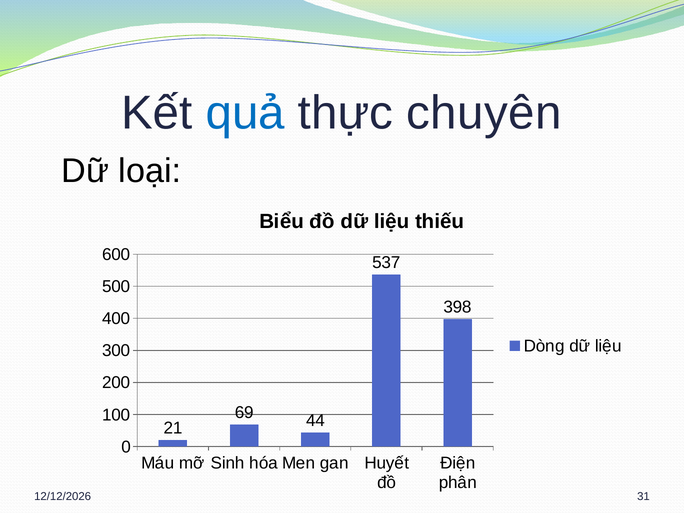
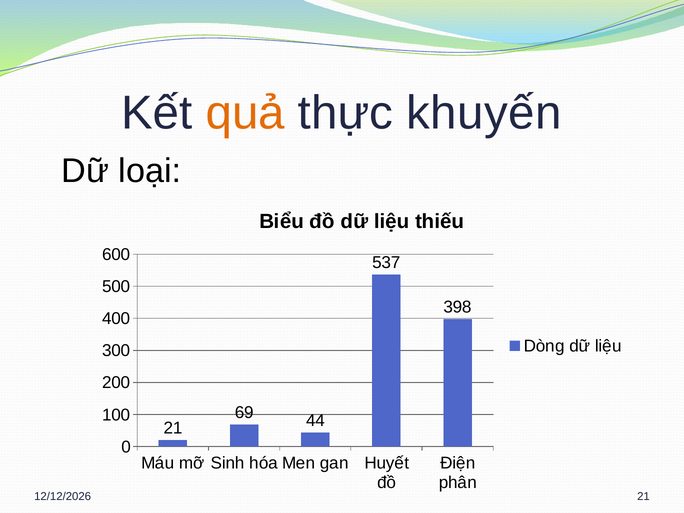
quả colour: blue -> orange (245, 113)
chuyên: chuyên -> khuyến (484, 113)
31: 31 -> 21 (643, 497)
